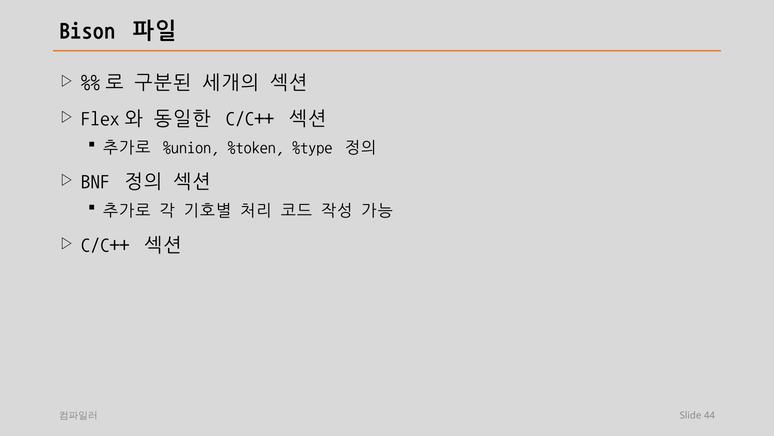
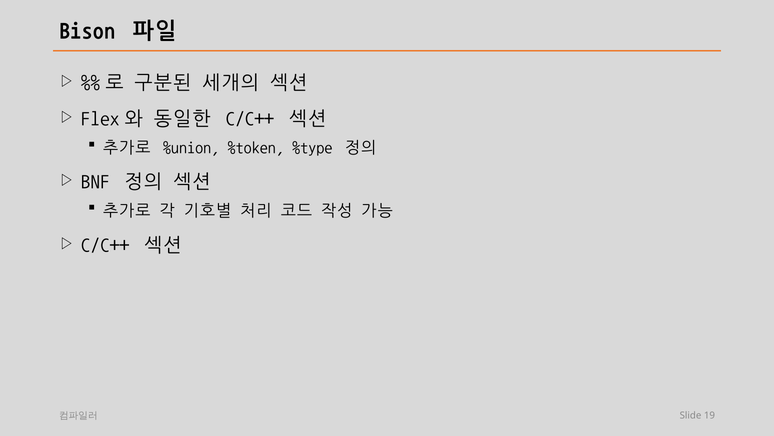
44: 44 -> 19 (709, 415)
